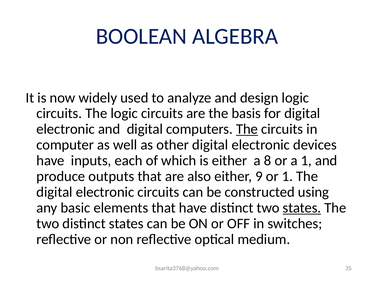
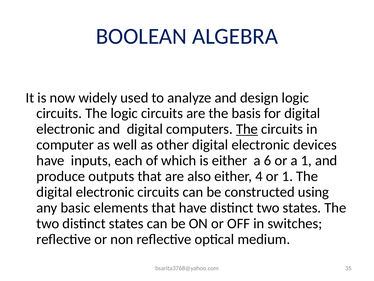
8: 8 -> 6 (268, 160)
9: 9 -> 4 (259, 176)
states underline: present -> none (302, 207)
